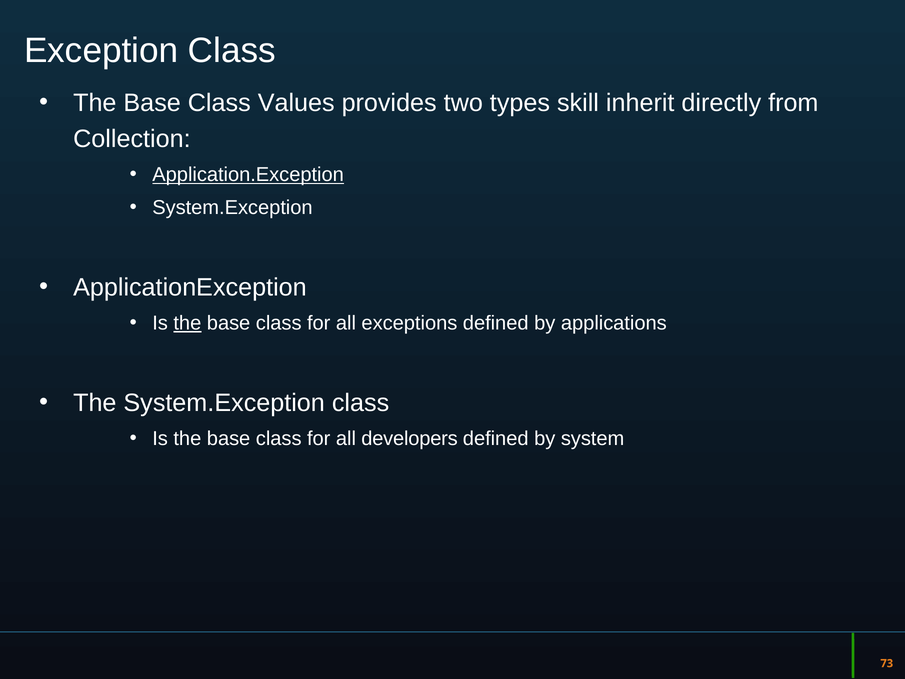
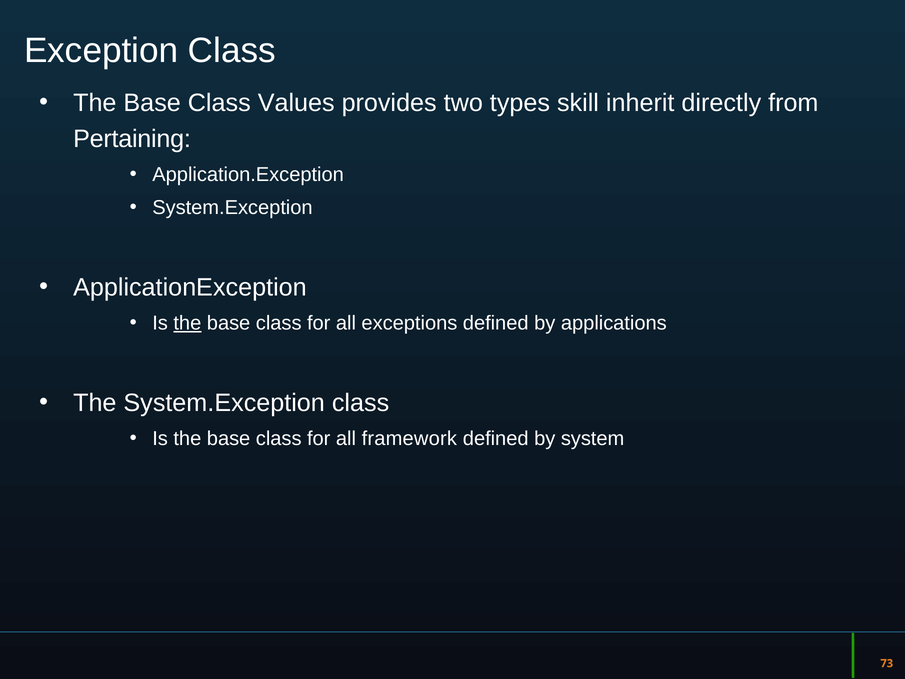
Collection: Collection -> Pertaining (132, 139)
Application.Exception underline: present -> none (248, 175)
developers: developers -> framework (409, 438)
